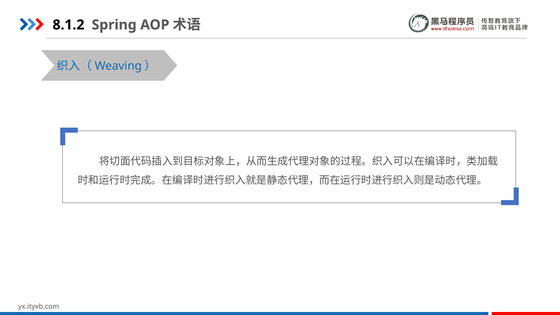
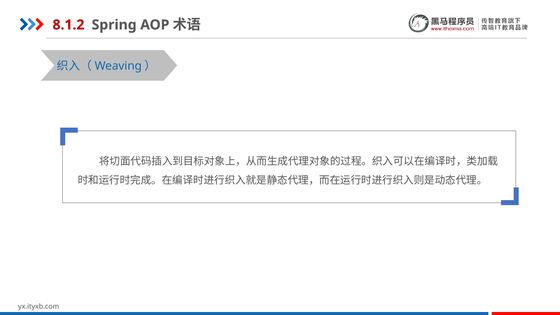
8.1.2 colour: black -> red (68, 25)
